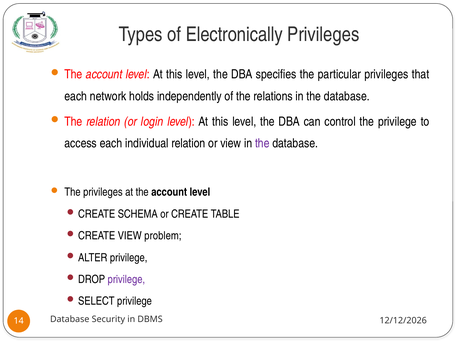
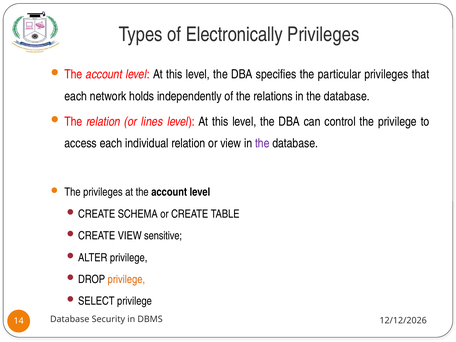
login: login -> lines (152, 121)
problem: problem -> sensitive (163, 236)
privilege colour: purple -> orange (126, 279)
